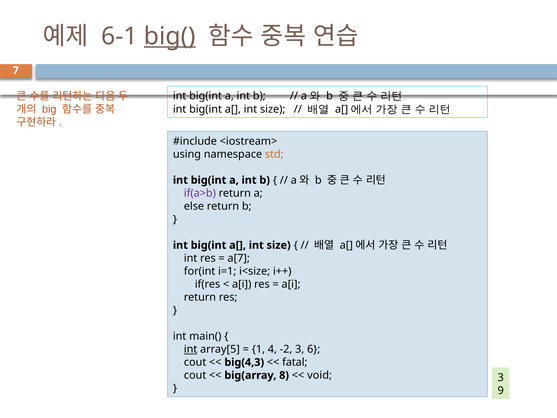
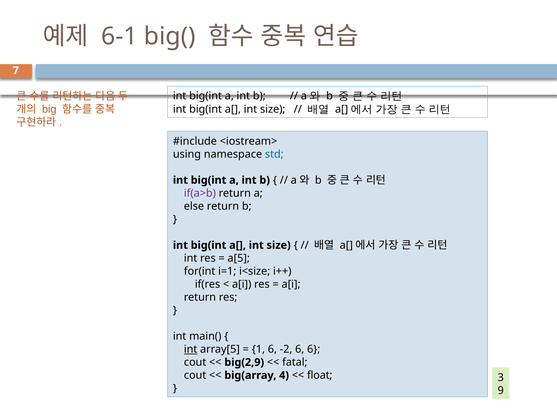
big( underline: present -> none (170, 36)
std colour: orange -> blue (274, 154)
a[7: a[7 -> a[5 (239, 258)
1 4: 4 -> 6 (272, 349)
-2 3: 3 -> 6 (300, 349)
big(4,3: big(4,3 -> big(2,9 (244, 362)
8: 8 -> 4 (284, 375)
void: void -> float (320, 375)
